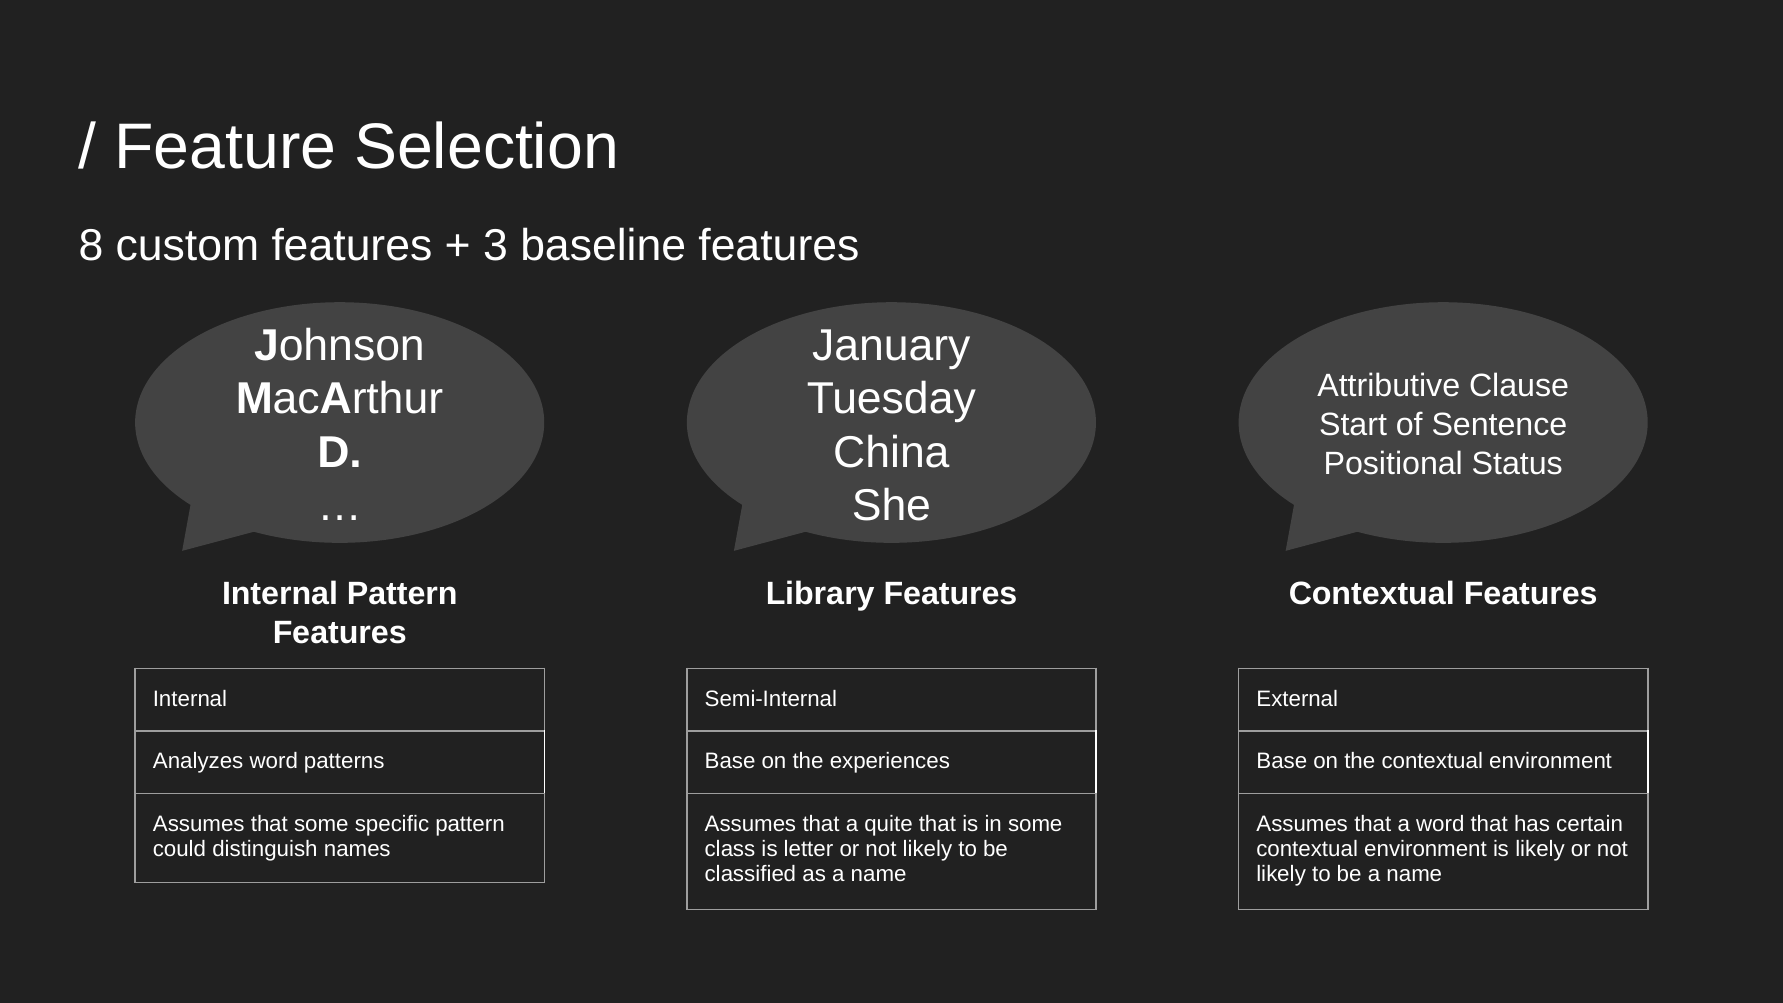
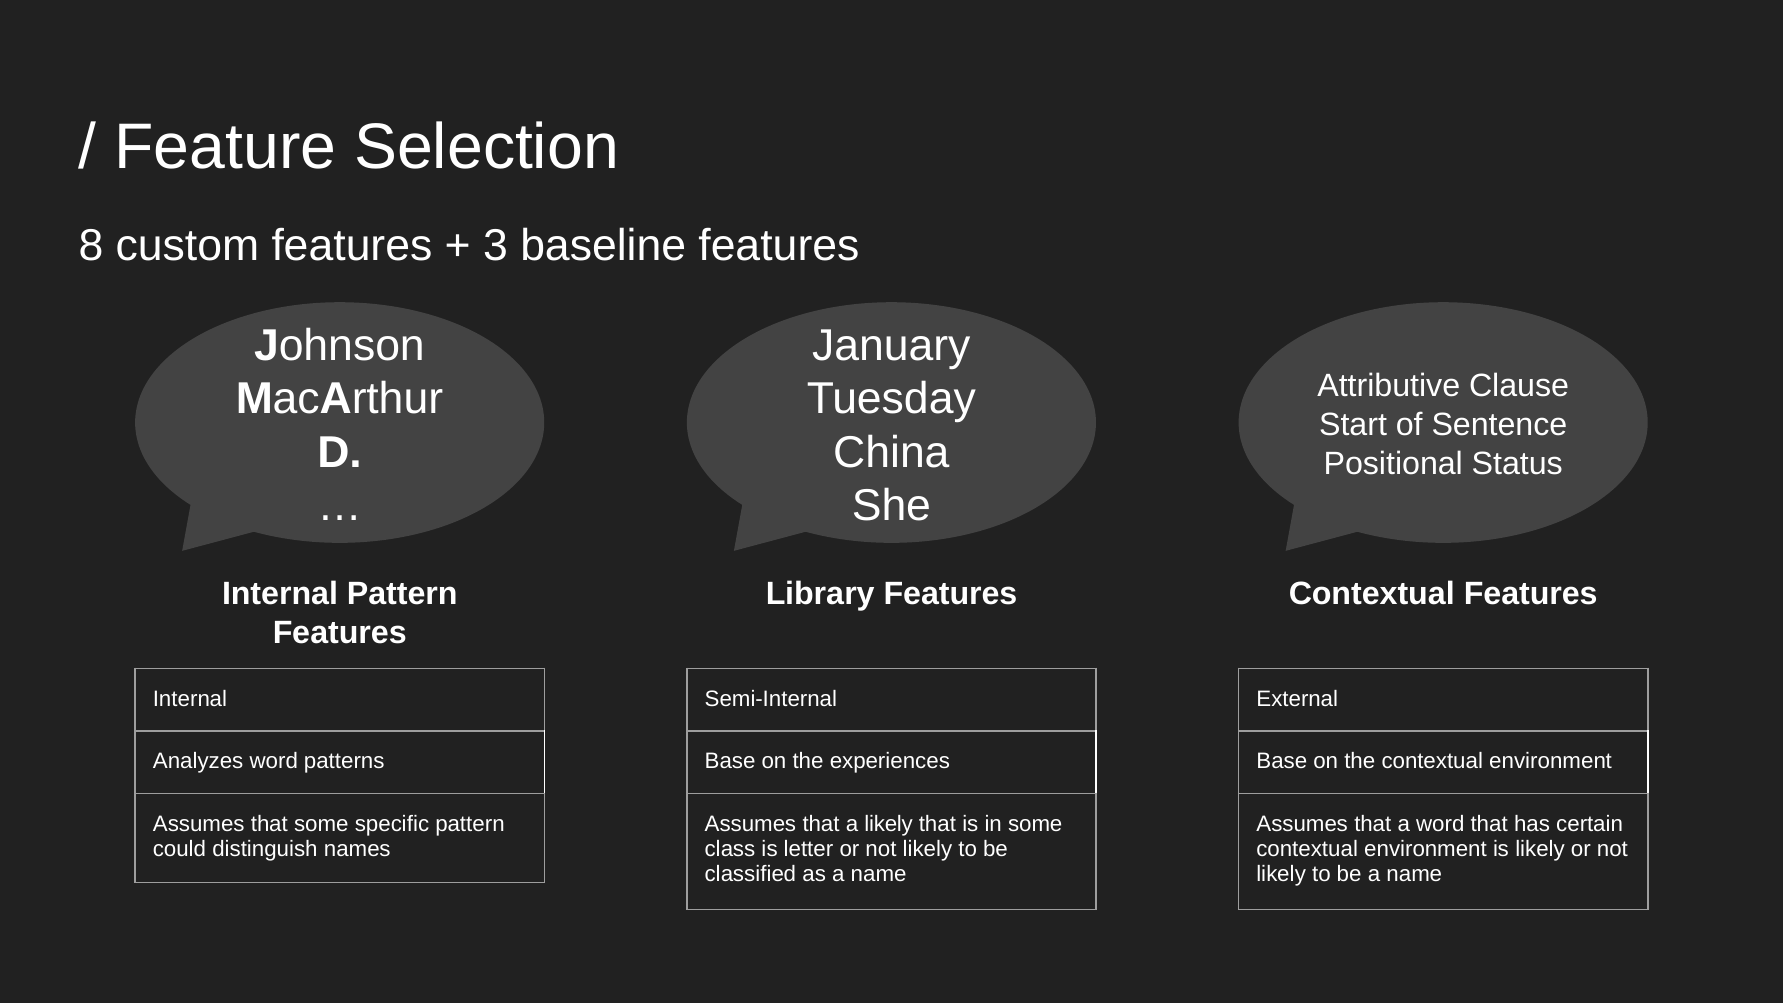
a quite: quite -> likely (889, 824)
